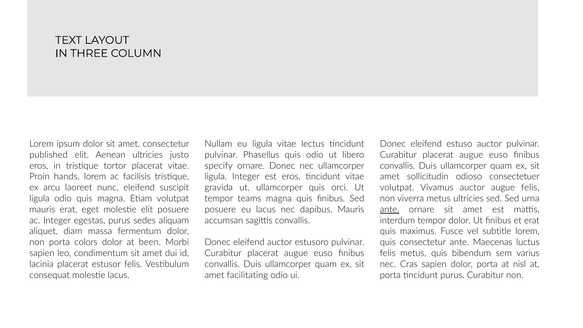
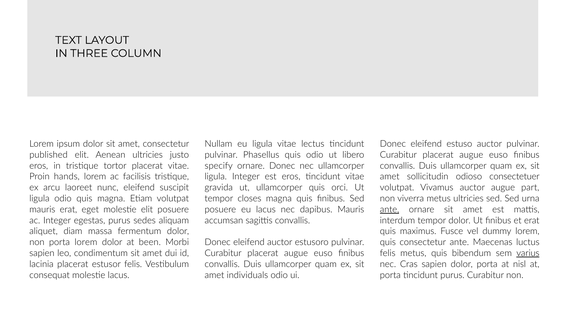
augue felis: felis -> part (530, 188)
teams: teams -> closes (249, 198)
subtitle: subtitle -> dummy (497, 231)
porta colors: colors -> lorem (86, 242)
varius underline: none -> present (528, 253)
facilitating: facilitating -> individuals (247, 275)
